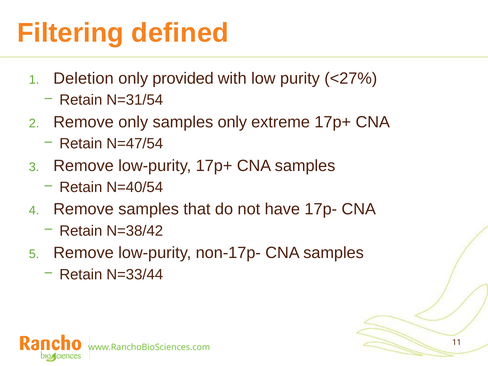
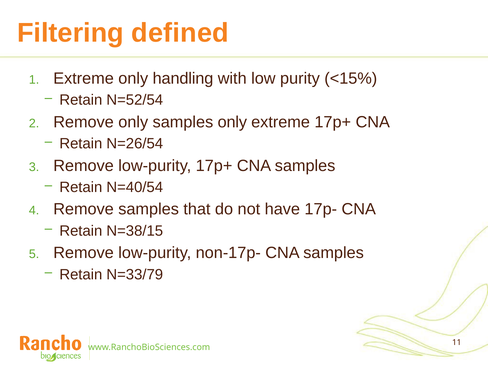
Deletion: Deletion -> Extreme (84, 78)
provided: provided -> handling (183, 78)
<27%: <27% -> <15% (351, 78)
N=31/54: N=31/54 -> N=52/54 (135, 100)
N=47/54: N=47/54 -> N=26/54 (135, 144)
N=38/42: N=38/42 -> N=38/15 (135, 231)
N=33/44: N=33/44 -> N=33/79 (135, 274)
